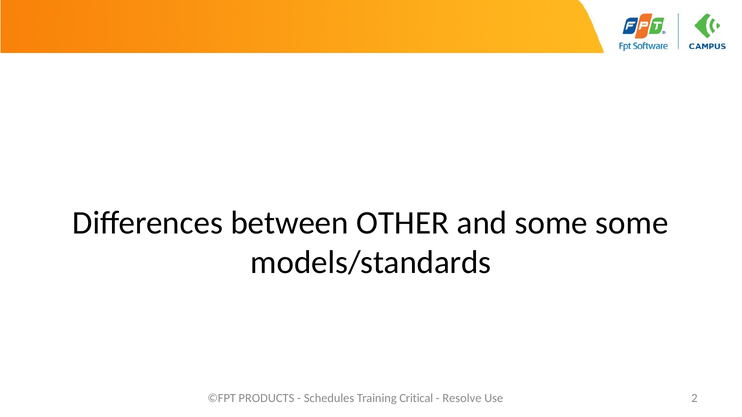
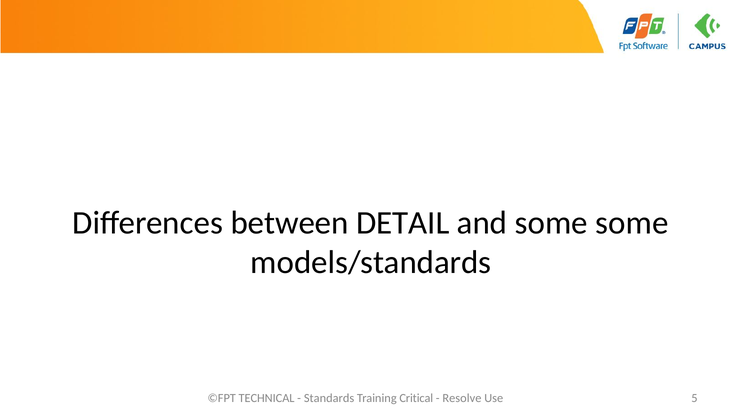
OTHER: OTHER -> DETAIL (403, 223)
PRODUCTS: PRODUCTS -> TECHNICAL (267, 399)
Schedules: Schedules -> Standards (329, 399)
2: 2 -> 5 (694, 399)
